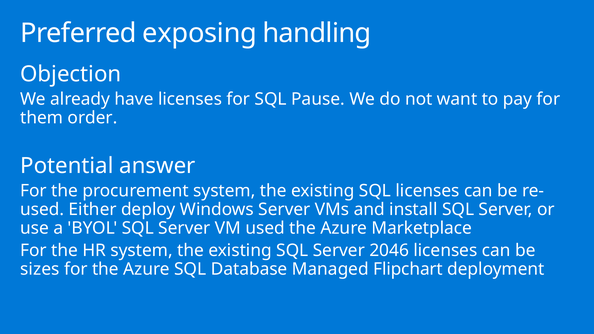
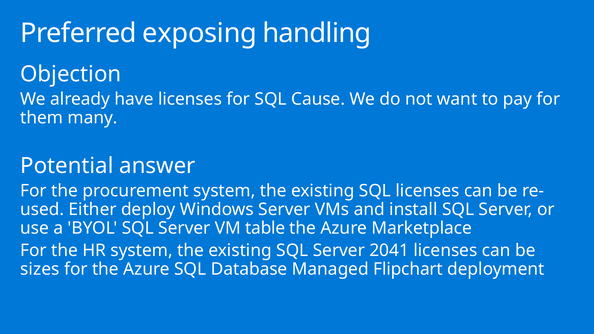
Pause: Pause -> Cause (318, 99)
order: order -> many (93, 118)
VM used: used -> table (265, 228)
2046: 2046 -> 2041 (389, 250)
